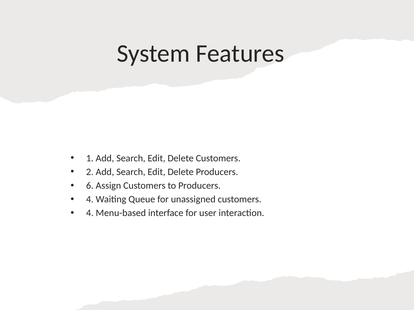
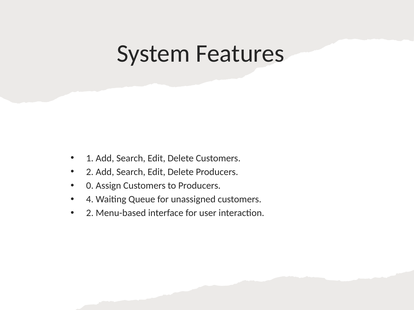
6: 6 -> 0 (90, 186)
4: 4 -> 2 (90, 213)
